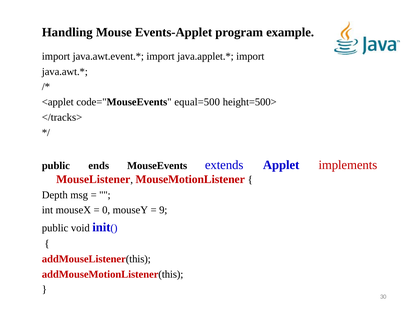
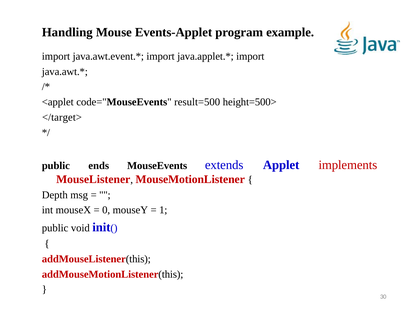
equal=500: equal=500 -> result=500 (197, 102)
</tracks>: </tracks> -> </target> (62, 117)
9: 9 -> 1 (163, 210)
